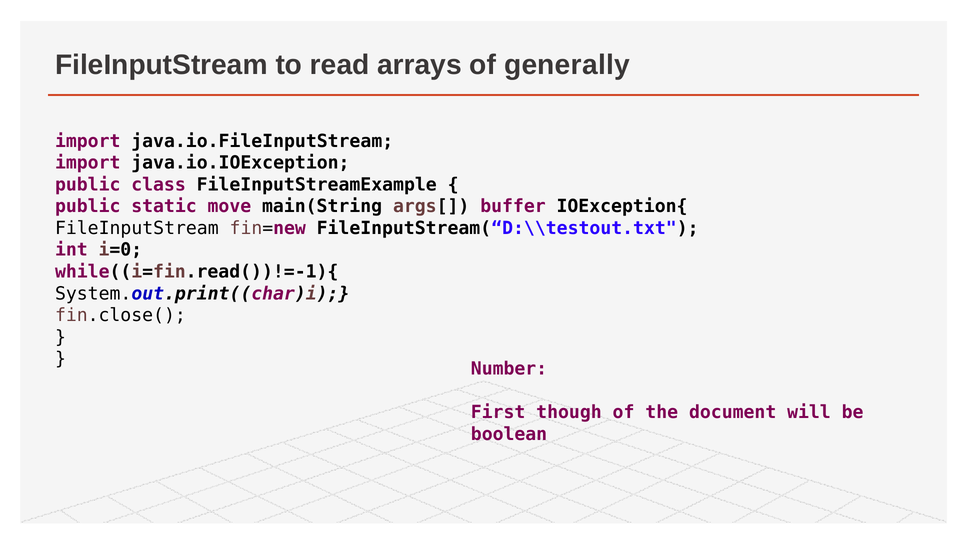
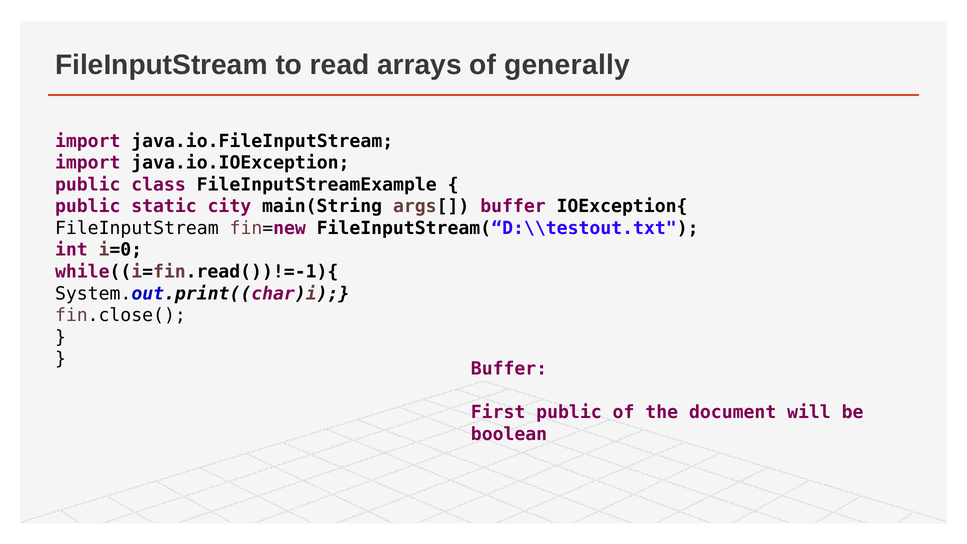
move: move -> city (229, 206)
Number: Number -> Buffer (509, 369)
First though: though -> public (569, 412)
